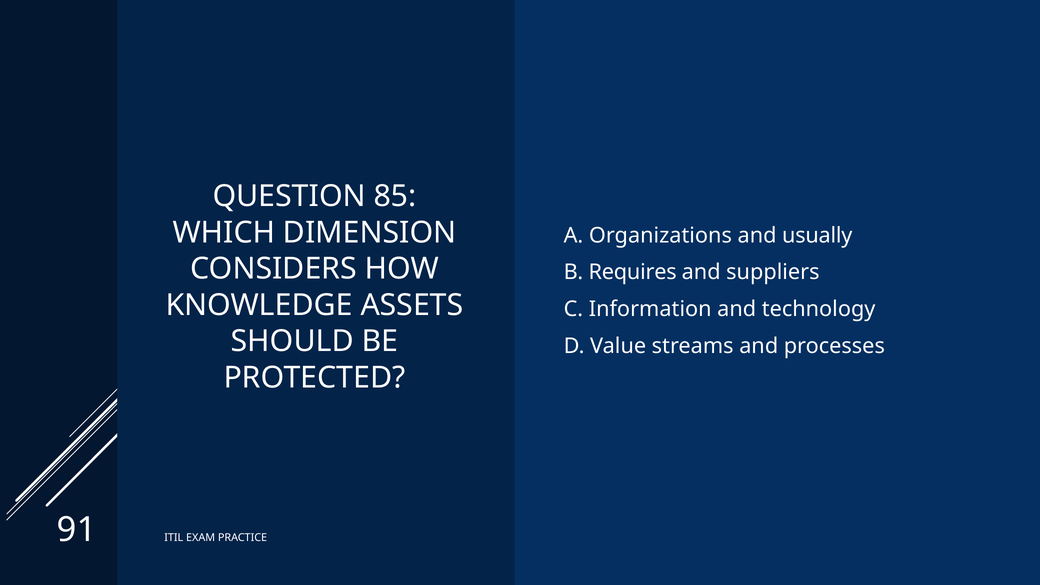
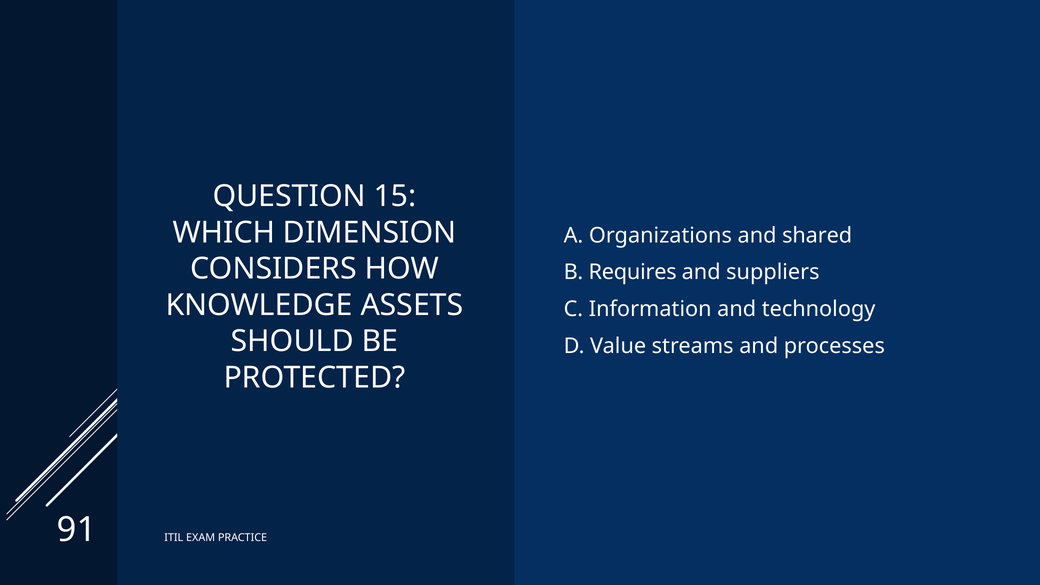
85: 85 -> 15 (395, 196)
usually: usually -> shared (817, 235)
